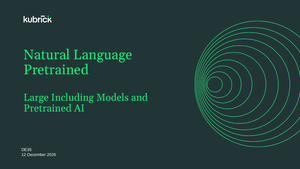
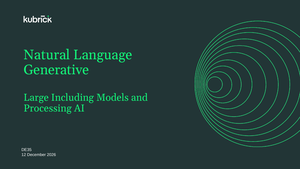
Pretrained: Pretrained -> Generative (56, 70)
Pretrained: Pretrained -> Processing (48, 108)
